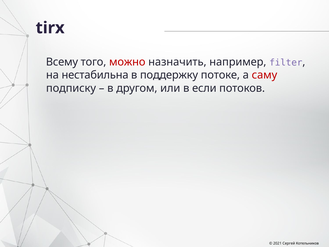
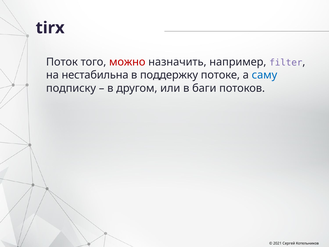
Всему: Всему -> Поток (62, 62)
саму colour: red -> blue (264, 75)
если: если -> баги (204, 88)
